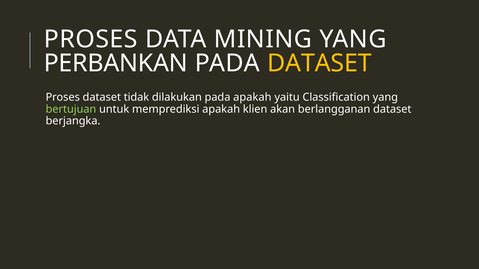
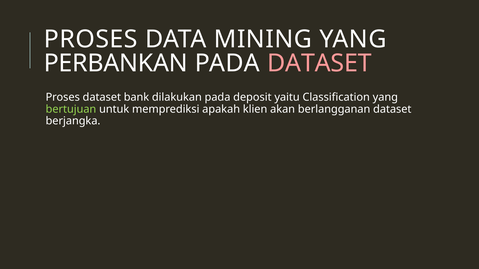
DATASET colour: yellow -> pink (319, 63)
tidak: tidak -> bank (136, 97)
pada apakah: apakah -> deposit (252, 97)
